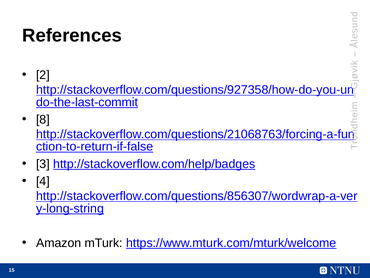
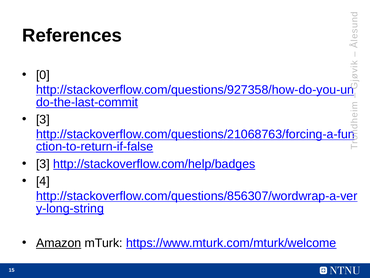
2: 2 -> 0 (43, 75)
8: 8 -> 3 (43, 119)
Amazon underline: none -> present (59, 243)
